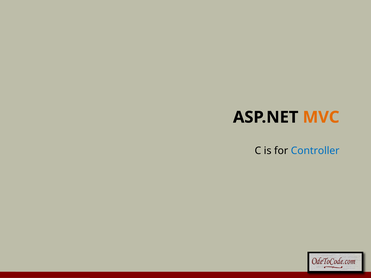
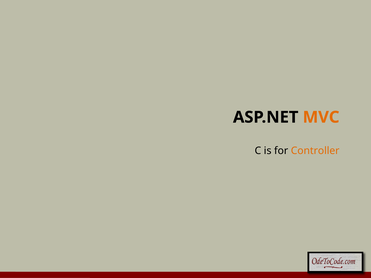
Controller colour: blue -> orange (315, 151)
